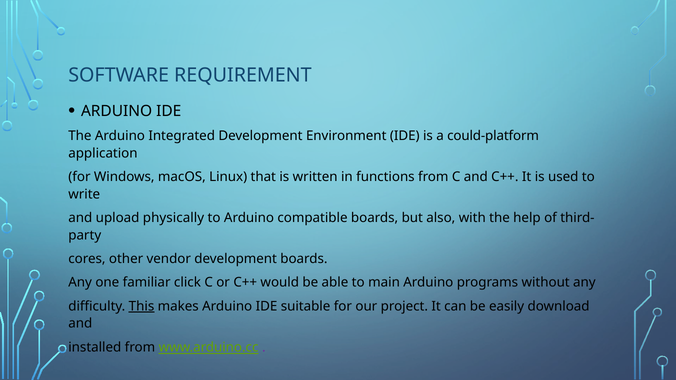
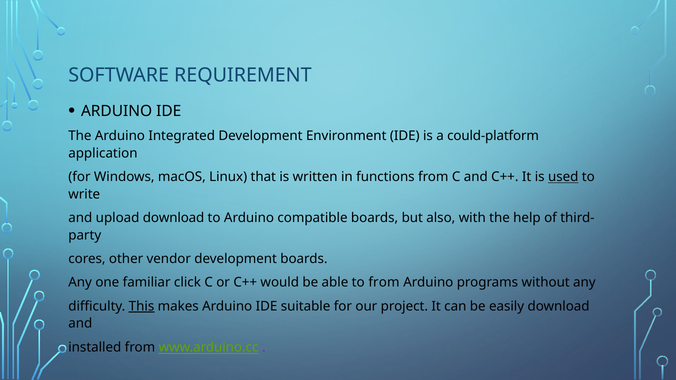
used underline: none -> present (563, 177)
upload physically: physically -> download (174, 218)
to main: main -> from (384, 283)
